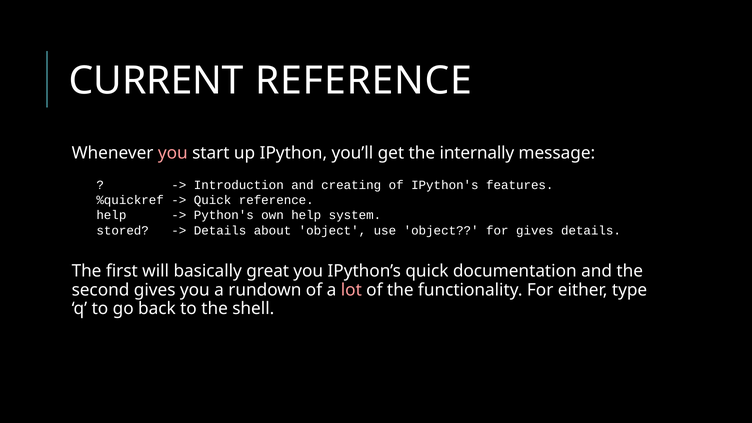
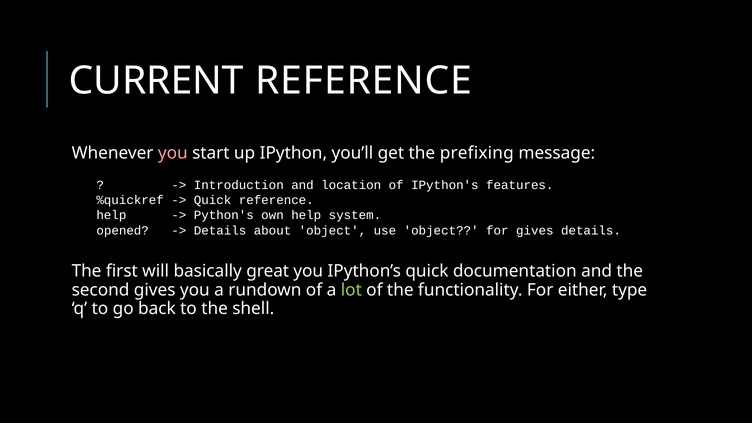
internally: internally -> prefixing (477, 153)
creating: creating -> location (351, 185)
stored: stored -> opened (123, 230)
lot colour: pink -> light green (351, 290)
